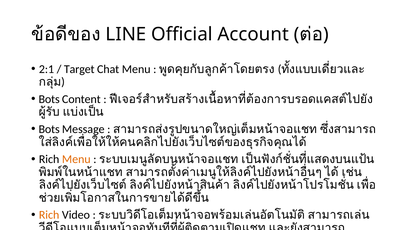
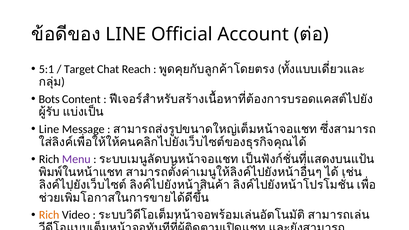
2:1: 2:1 -> 5:1 (46, 69)
Chat Menu: Menu -> Reach (136, 69)
Bots: Bots -> Line (49, 129)
Menu colour: orange -> purple (76, 159)
